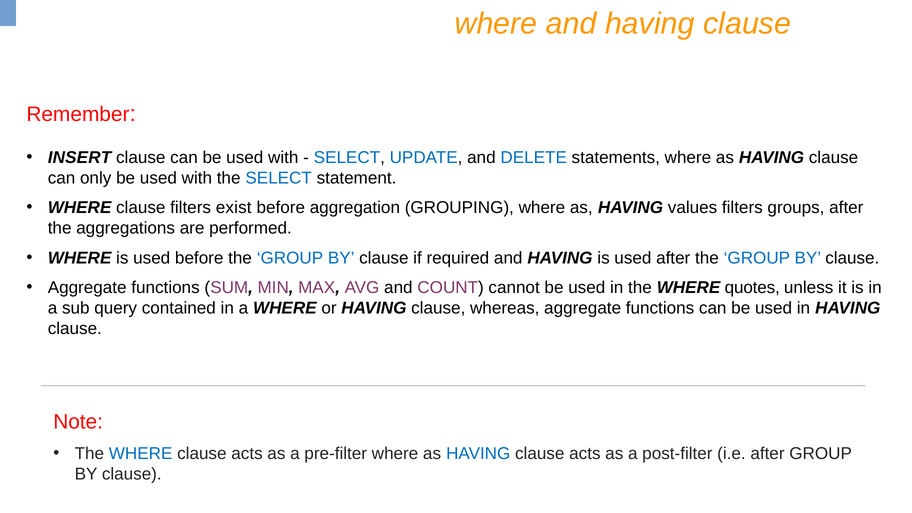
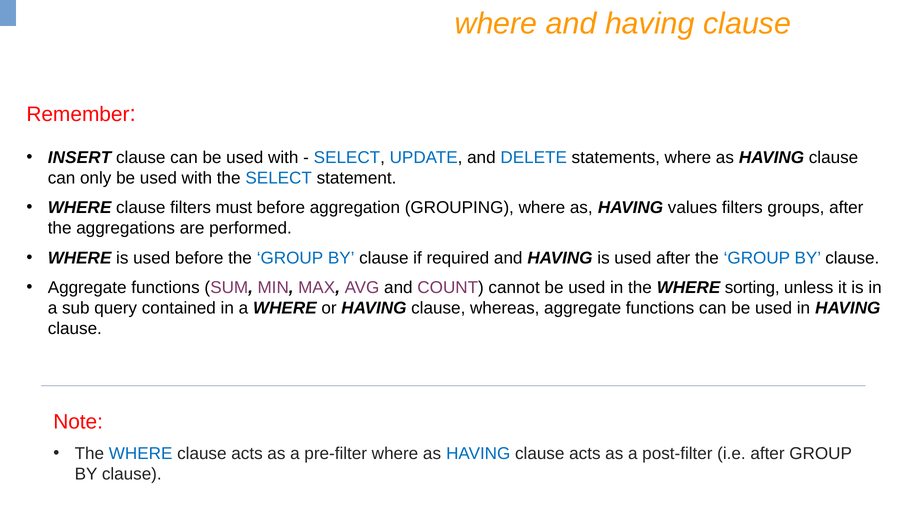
exist: exist -> must (234, 208)
quotes: quotes -> sorting (752, 287)
